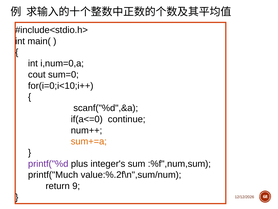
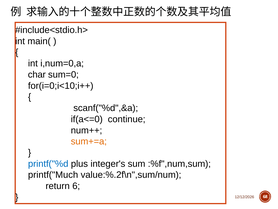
cout: cout -> char (37, 74)
printf("%d colour: purple -> blue (48, 163)
9: 9 -> 6 (76, 186)
